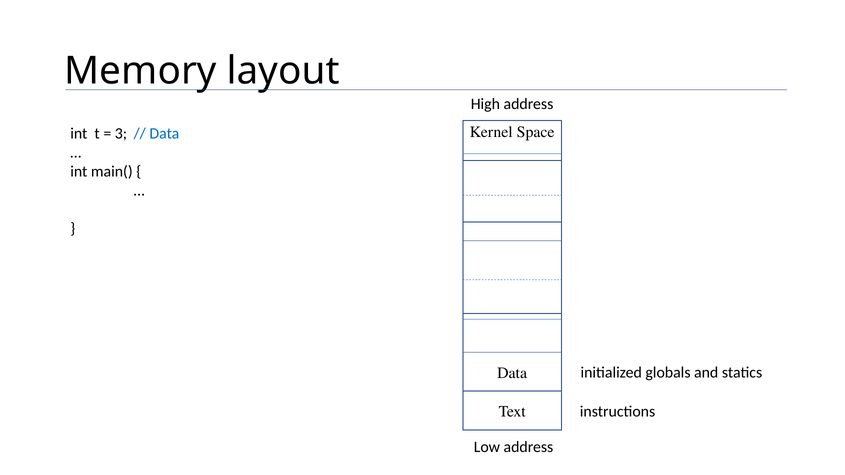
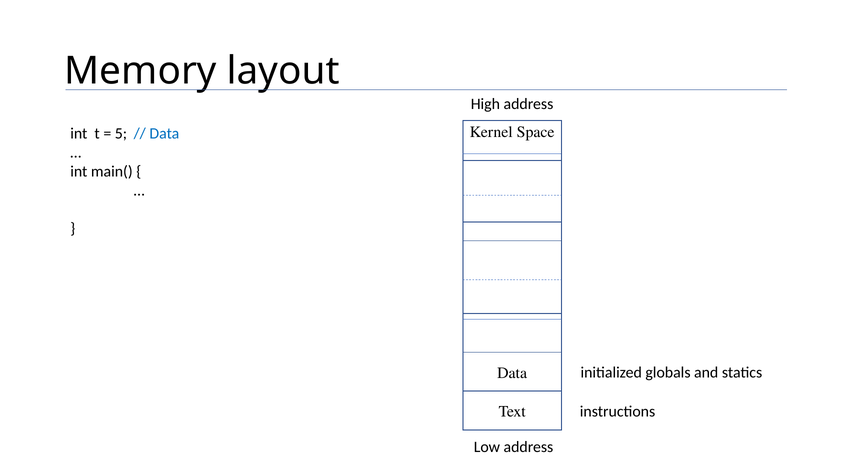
3: 3 -> 5 (121, 134)
